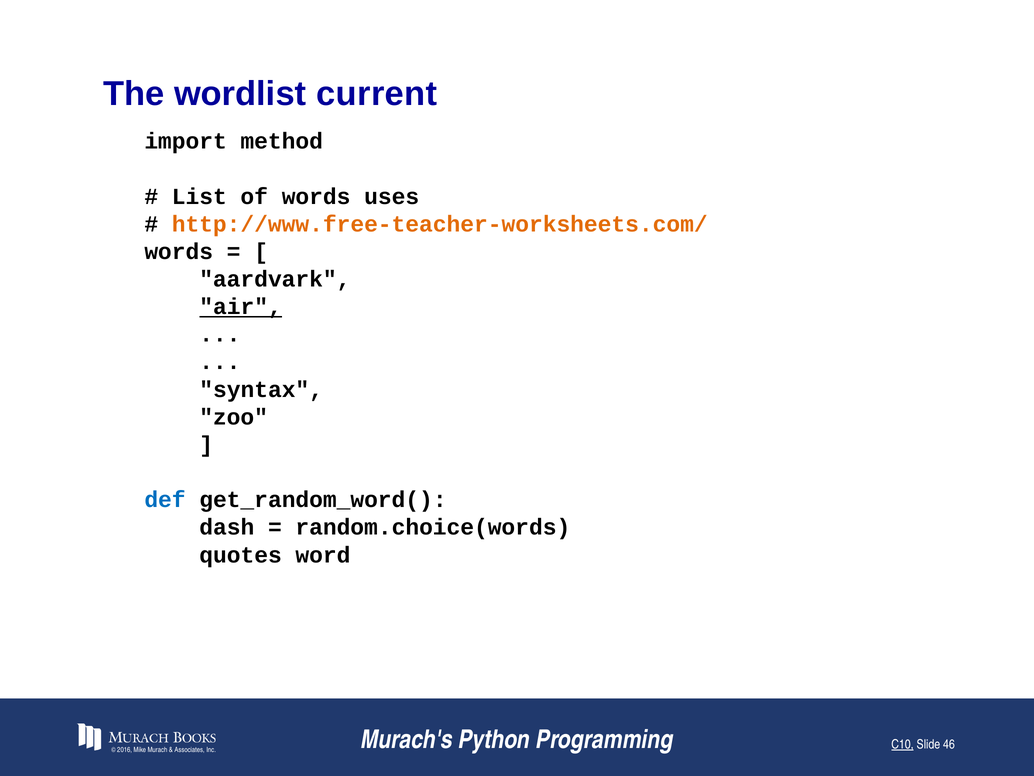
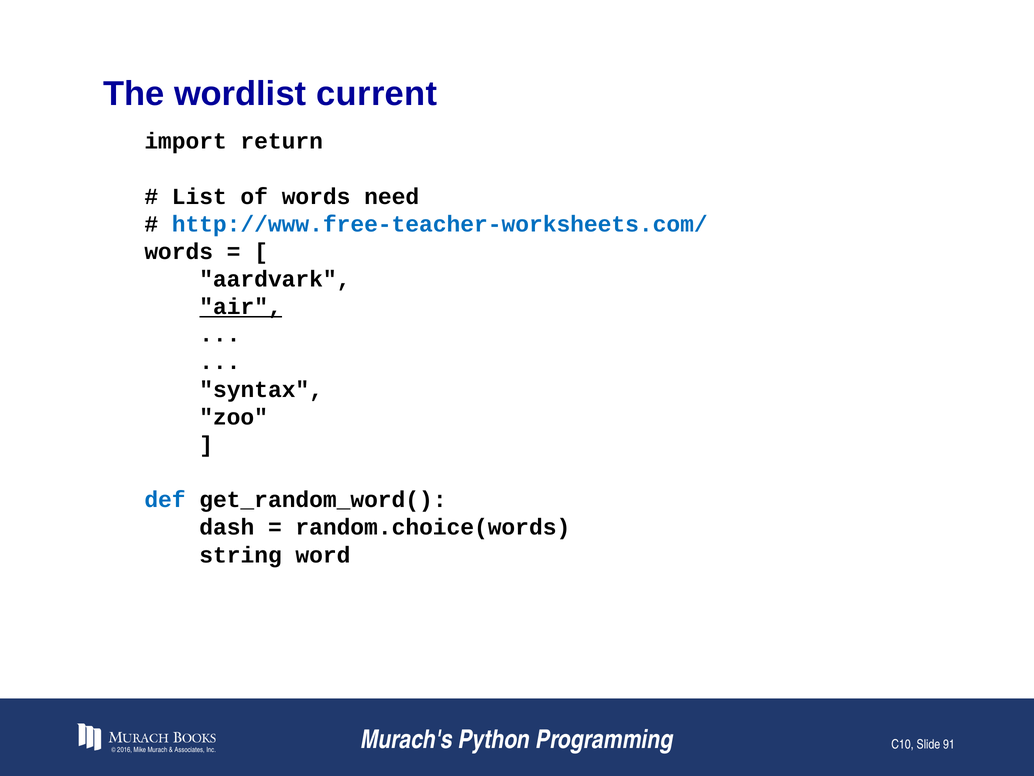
method: method -> return (282, 141)
uses: uses -> need (392, 196)
http://www.free-teacher-worksheets.com/ colour: orange -> blue (440, 224)
quotes: quotes -> string (241, 555)
C10 underline: present -> none (902, 744)
46: 46 -> 91 (949, 744)
